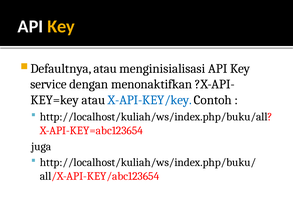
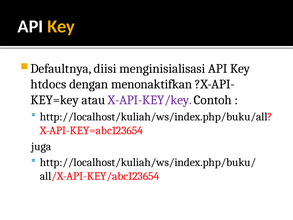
atau: atau -> diisi (105, 69)
service: service -> htdocs (48, 84)
X-API-KEY/key colour: blue -> purple (150, 100)
